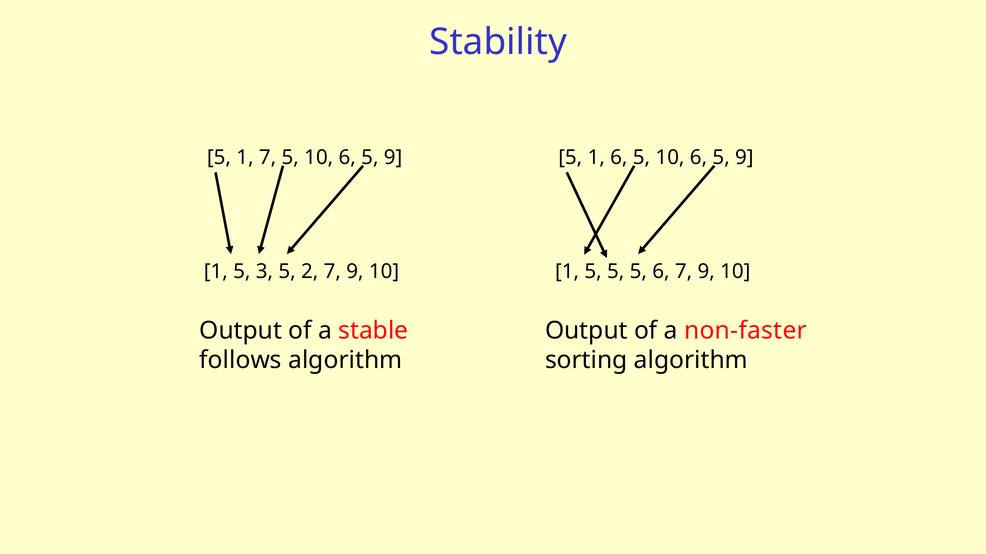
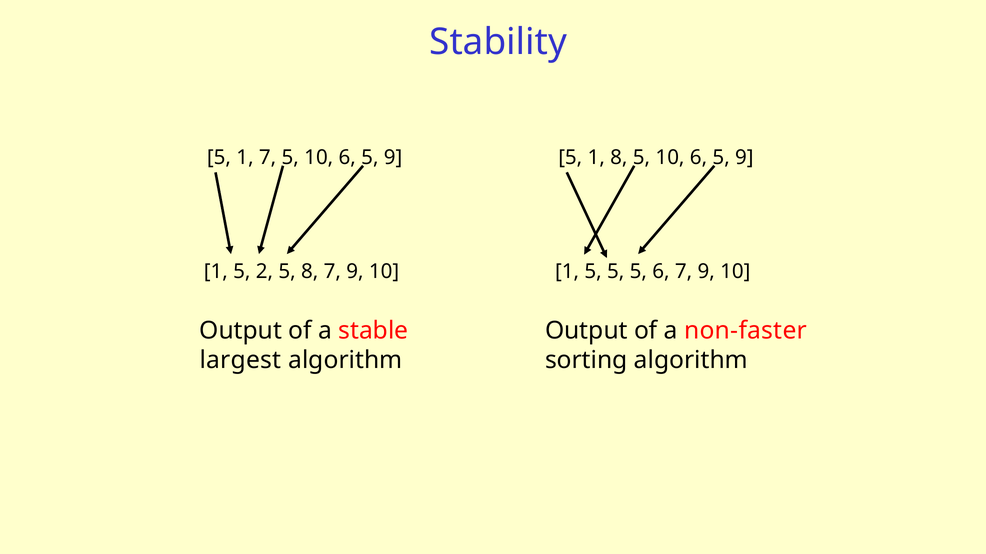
1 6: 6 -> 8 (619, 158)
3: 3 -> 2 (264, 272)
5 2: 2 -> 8 (310, 272)
follows: follows -> largest (240, 361)
